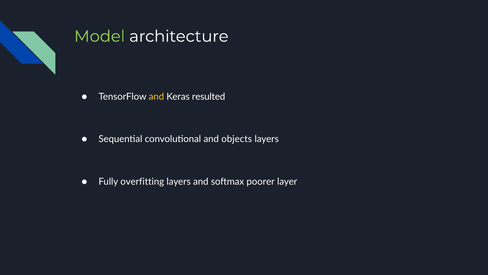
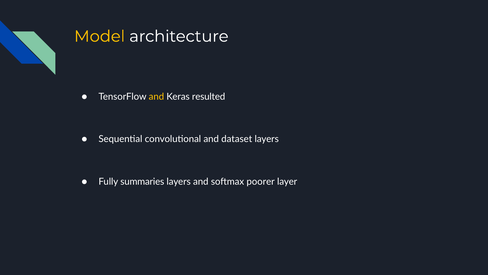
Model colour: light green -> yellow (100, 36)
objects: objects -> dataset (237, 139)
overfitting: overfitting -> summaries (142, 181)
